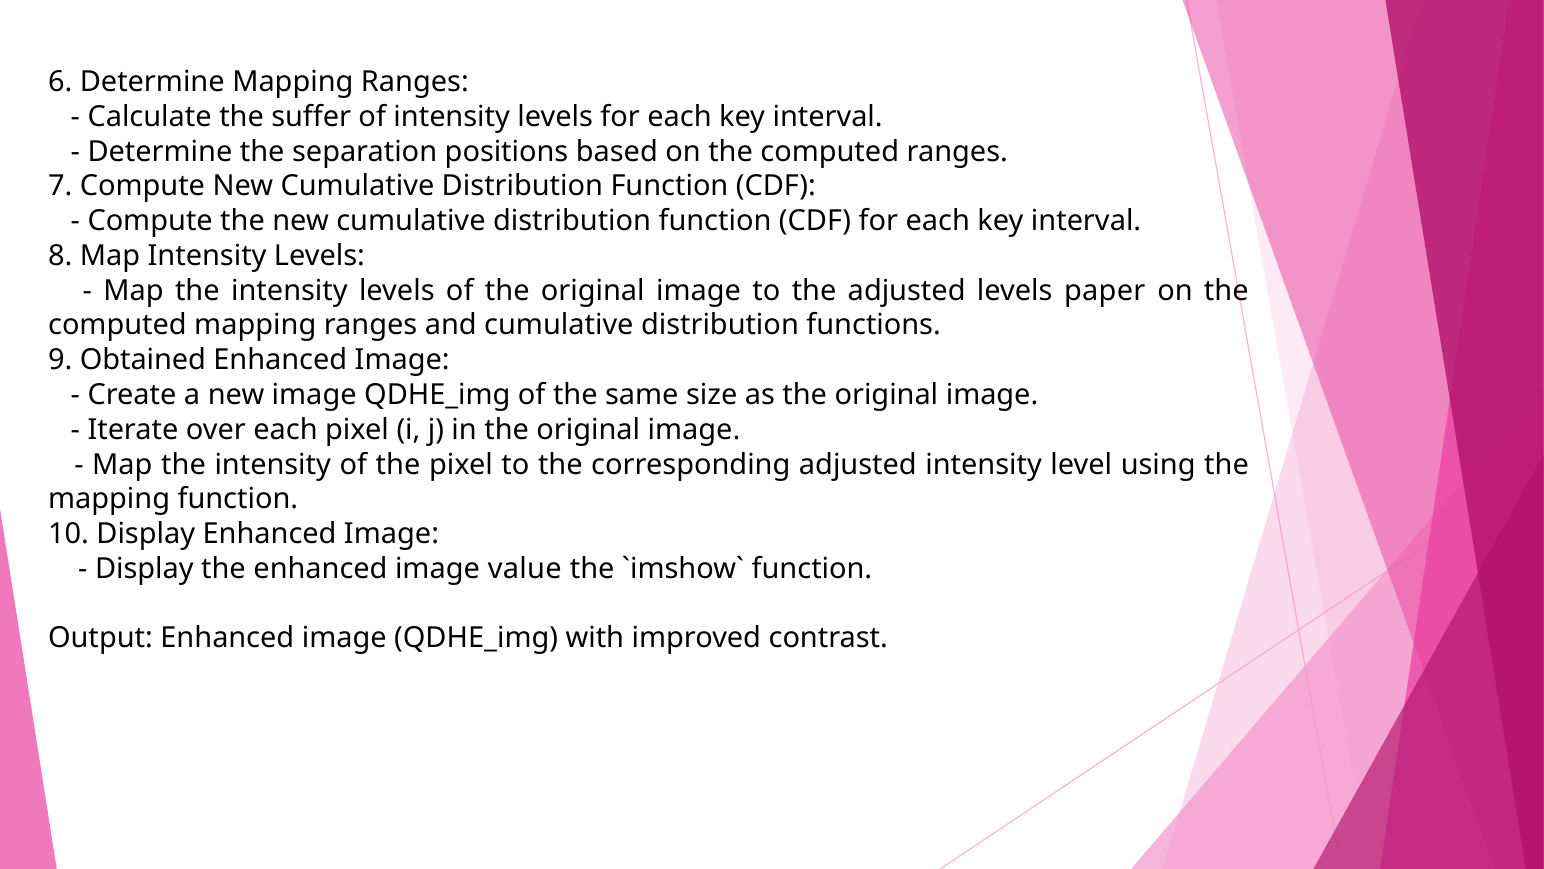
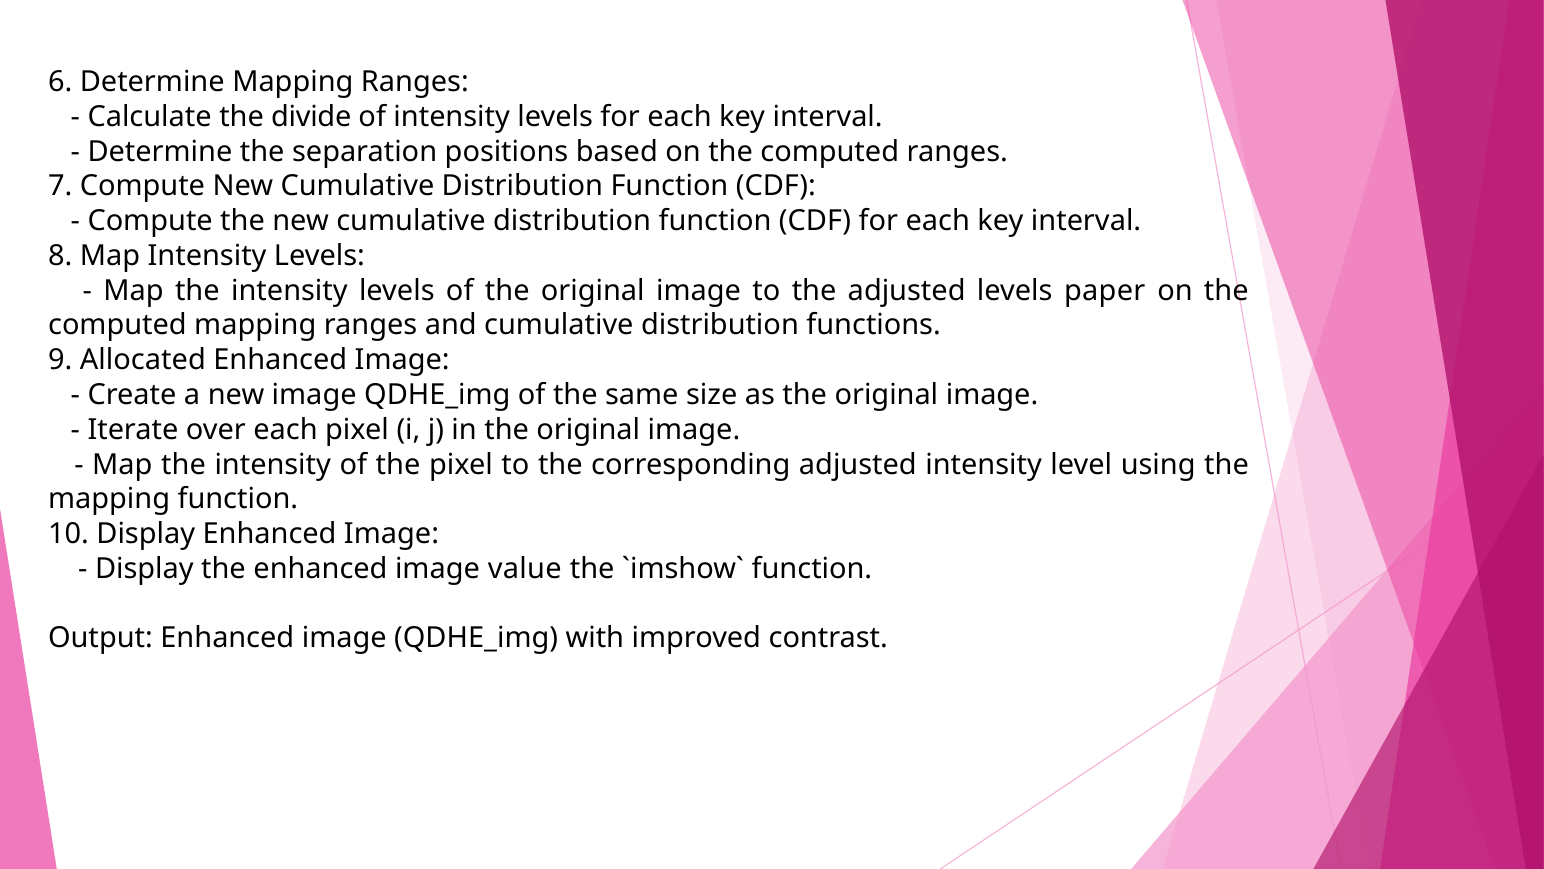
suffer: suffer -> divide (311, 117)
Obtained: Obtained -> Allocated (143, 360)
